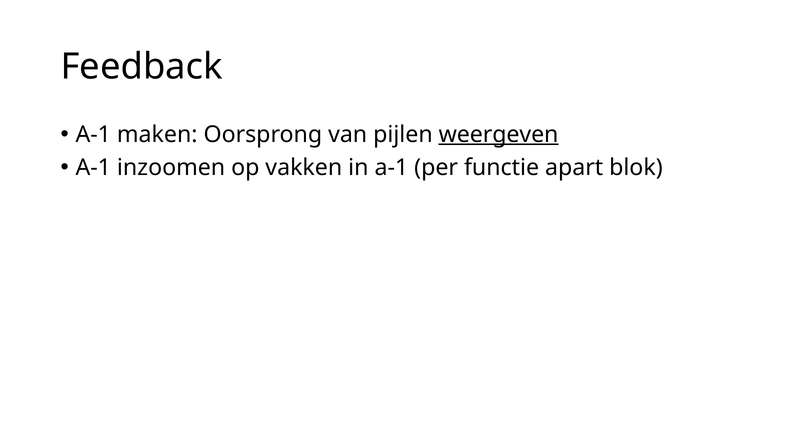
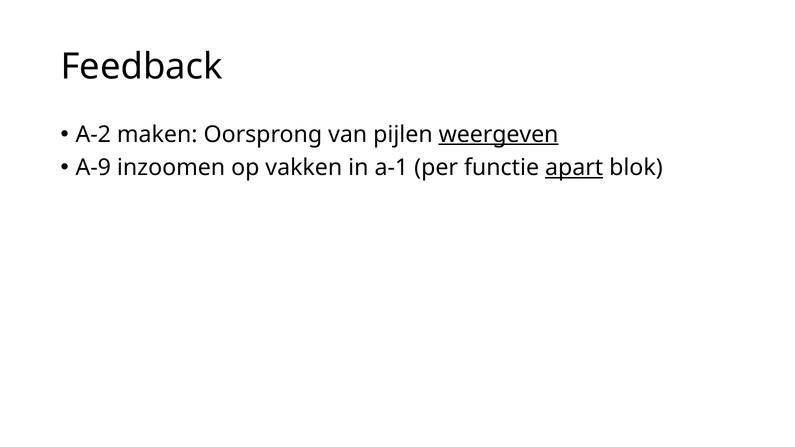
A-1: A-1 -> A-2 (93, 134)
A-1: A-1 -> A-9 (93, 168)
apart underline: none -> present (574, 168)
